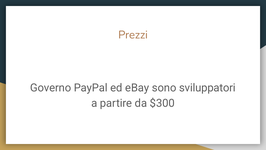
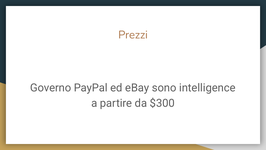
sviluppatori: sviluppatori -> intelligence (207, 88)
